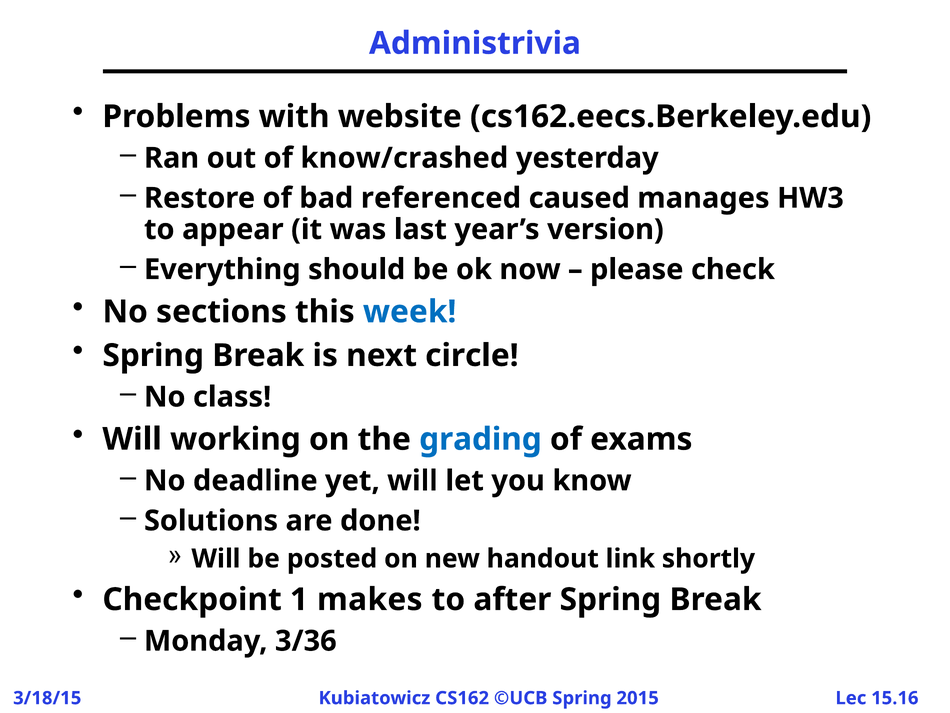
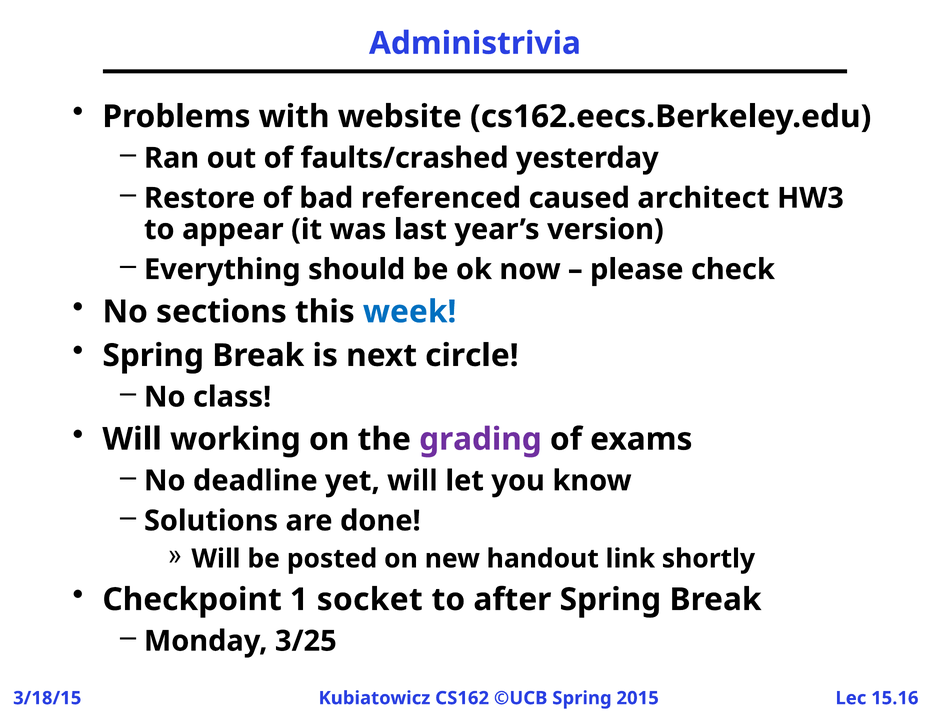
know/crashed: know/crashed -> faults/crashed (404, 158)
manages: manages -> architect (703, 198)
grading colour: blue -> purple (480, 439)
makes: makes -> socket (370, 599)
3/36: 3/36 -> 3/25 (306, 641)
